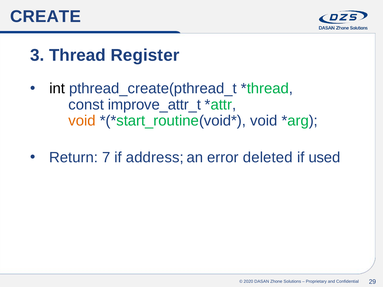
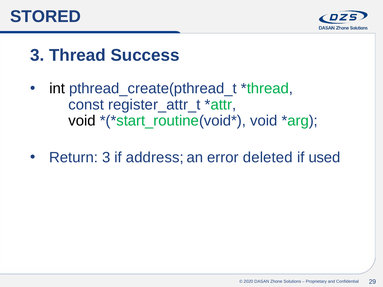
CREATE: CREATE -> STORED (46, 16)
Register: Register -> Success (145, 55)
improve_attr_t: improve_attr_t -> register_attr_t (154, 105)
void colour: orange -> black (82, 121)
Return 7: 7 -> 3 (106, 158)
